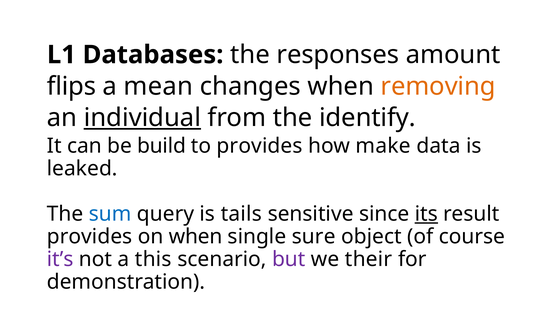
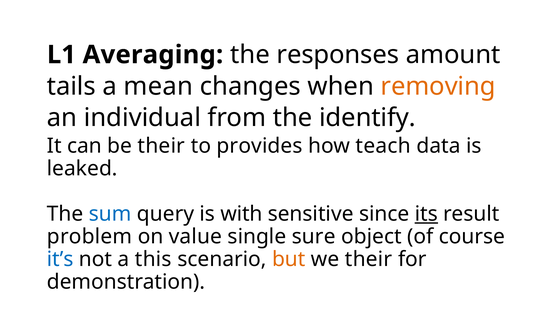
Databases: Databases -> Averaging (153, 55)
flips: flips -> tails (71, 86)
individual underline: present -> none (142, 118)
be build: build -> their (161, 146)
make: make -> teach (383, 146)
tails: tails -> with (241, 214)
provides: provides -> problem (90, 237)
on when: when -> value (195, 237)
it’s colour: purple -> blue (60, 259)
but colour: purple -> orange (289, 259)
